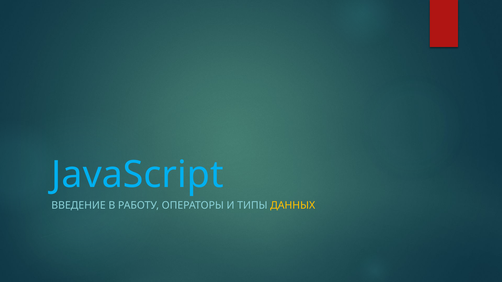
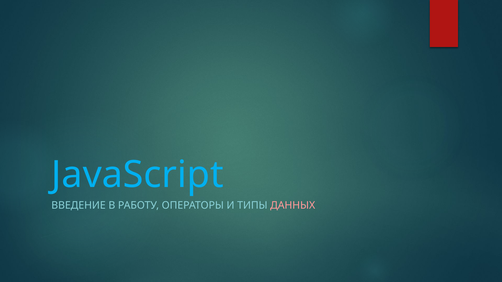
ДАННЫХ colour: yellow -> pink (293, 206)
